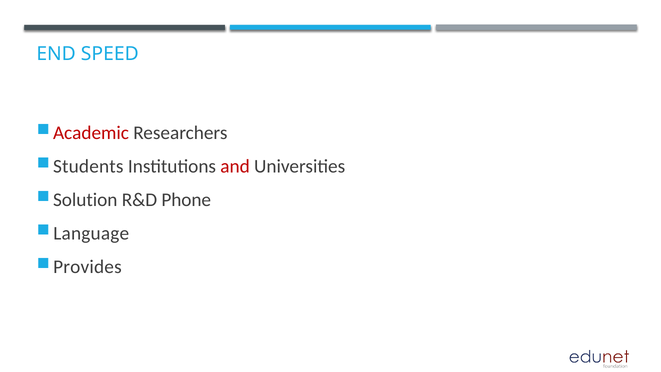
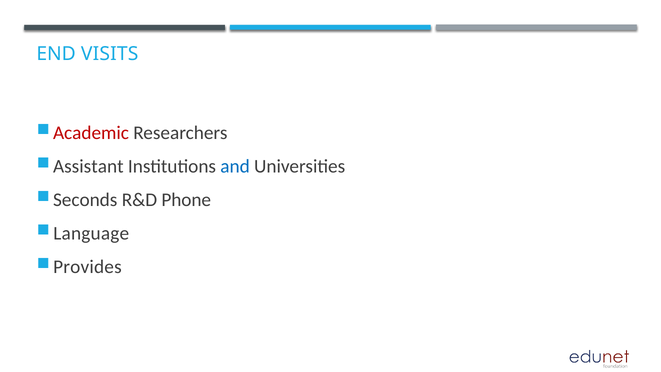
SPEED: SPEED -> VISITS (110, 54)
Students: Students -> Assistant (88, 166)
and colour: red -> blue (235, 166)
Solution: Solution -> Seconds (85, 200)
